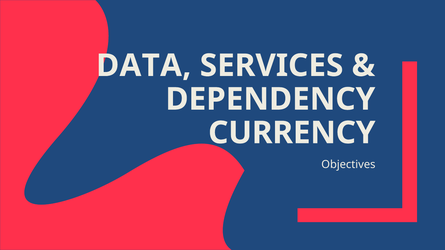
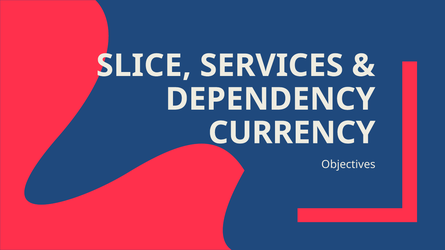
DATA: DATA -> SLICE (144, 66)
